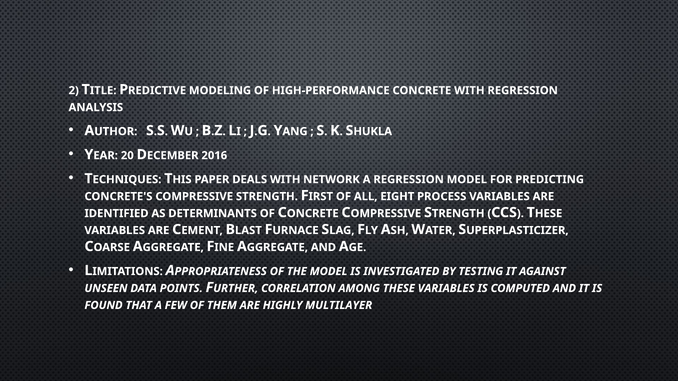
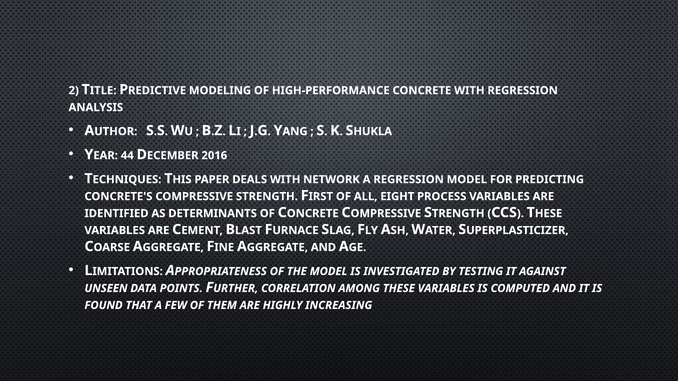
20: 20 -> 44 (127, 156)
MULTILAYER: MULTILAYER -> INCREASING (339, 306)
